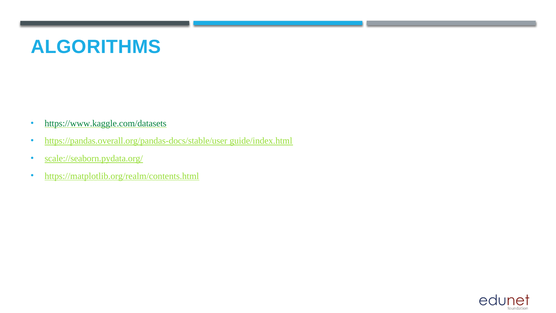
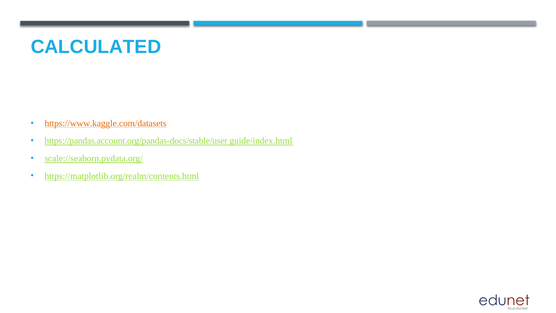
ALGORITHMS: ALGORITHMS -> CALCULATED (96, 47)
https://www.kaggle.com/datasets colour: green -> orange (106, 123)
https://pandas.overall.org/pandas-docs/stable/user: https://pandas.overall.org/pandas-docs/stable/user -> https://pandas.account.org/pandas-docs/stable/user (136, 141)
